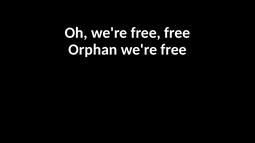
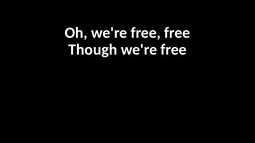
Orphan: Orphan -> Though (93, 50)
